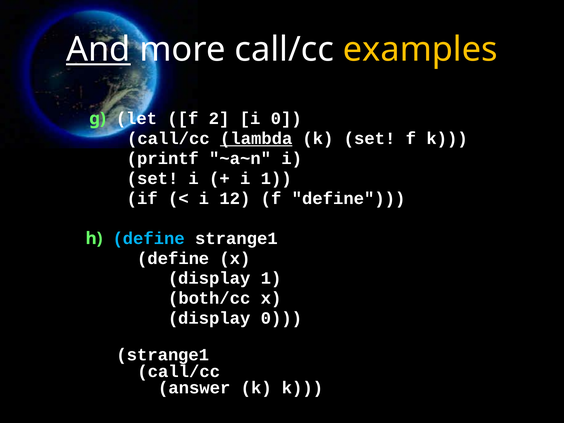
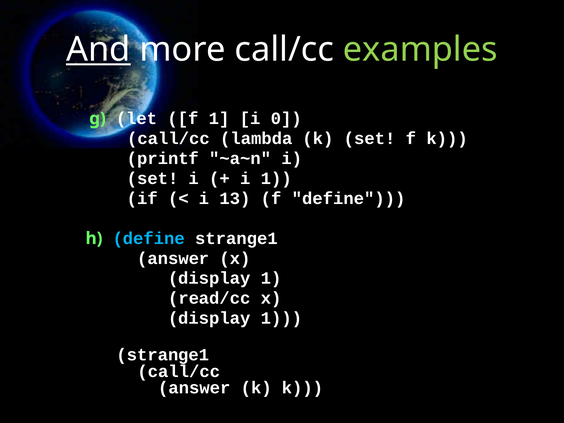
examples colour: yellow -> light green (420, 49)
f 2: 2 -> 1 (219, 118)
lambda underline: present -> none (256, 138)
12: 12 -> 13 (235, 198)
define: define -> answer (173, 258)
both/cc: both/cc -> read/cc (209, 298)
0: 0 -> 1 (282, 318)
